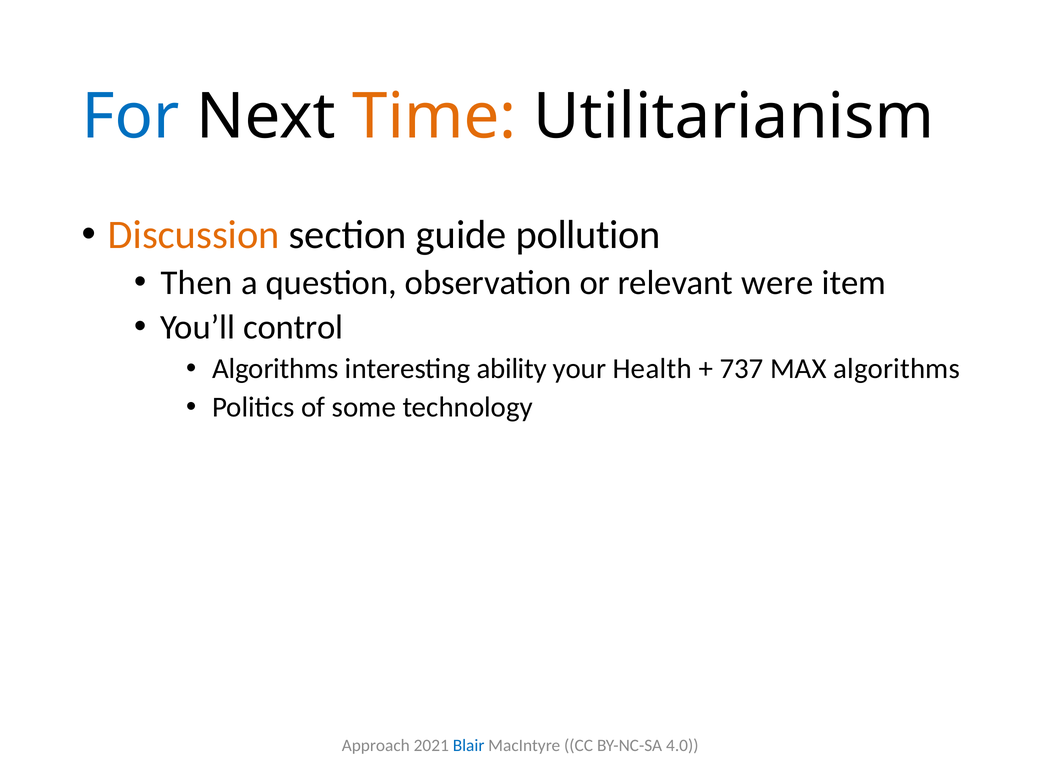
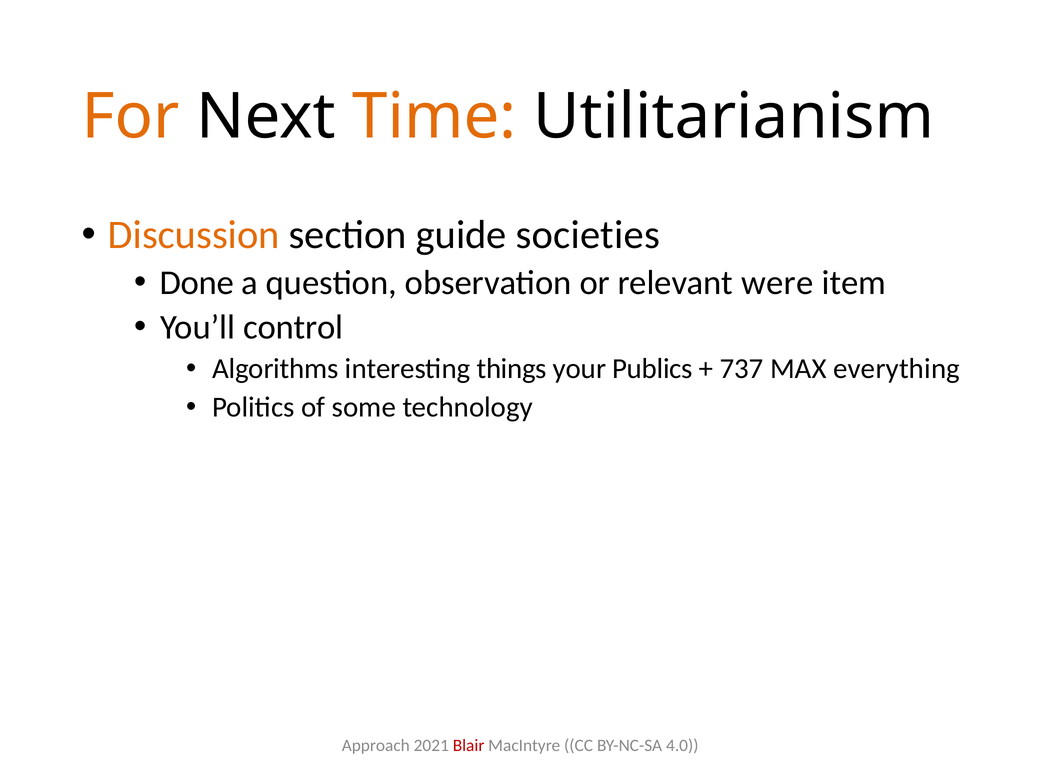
For colour: blue -> orange (131, 117)
pollution: pollution -> societies (588, 235)
Then: Then -> Done (197, 283)
ability: ability -> things (512, 369)
Health: Health -> Publics (652, 369)
MAX algorithms: algorithms -> everything (897, 369)
Blair colour: blue -> red (469, 745)
